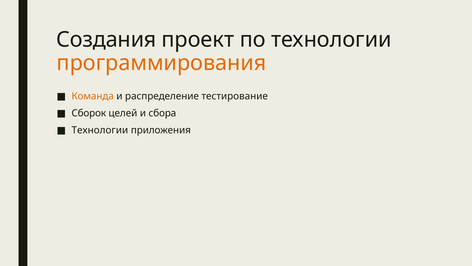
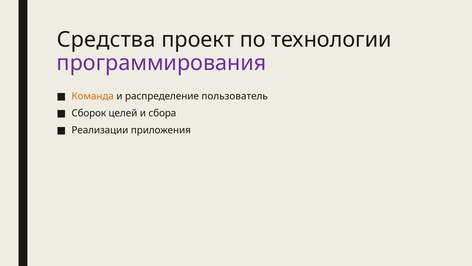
Создания: Создания -> Средства (106, 40)
программирования colour: orange -> purple (162, 63)
тестирование: тестирование -> пользователь (235, 96)
Технологии: Технологии -> Реализации (100, 130)
